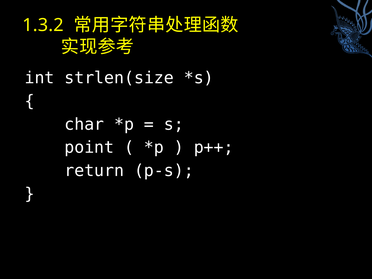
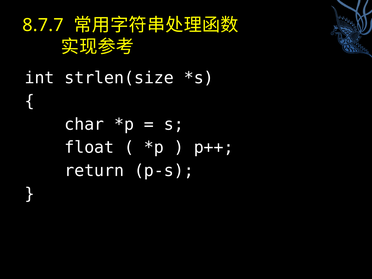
1.3.2: 1.3.2 -> 8.7.7 (43, 25)
point: point -> float (89, 148)
